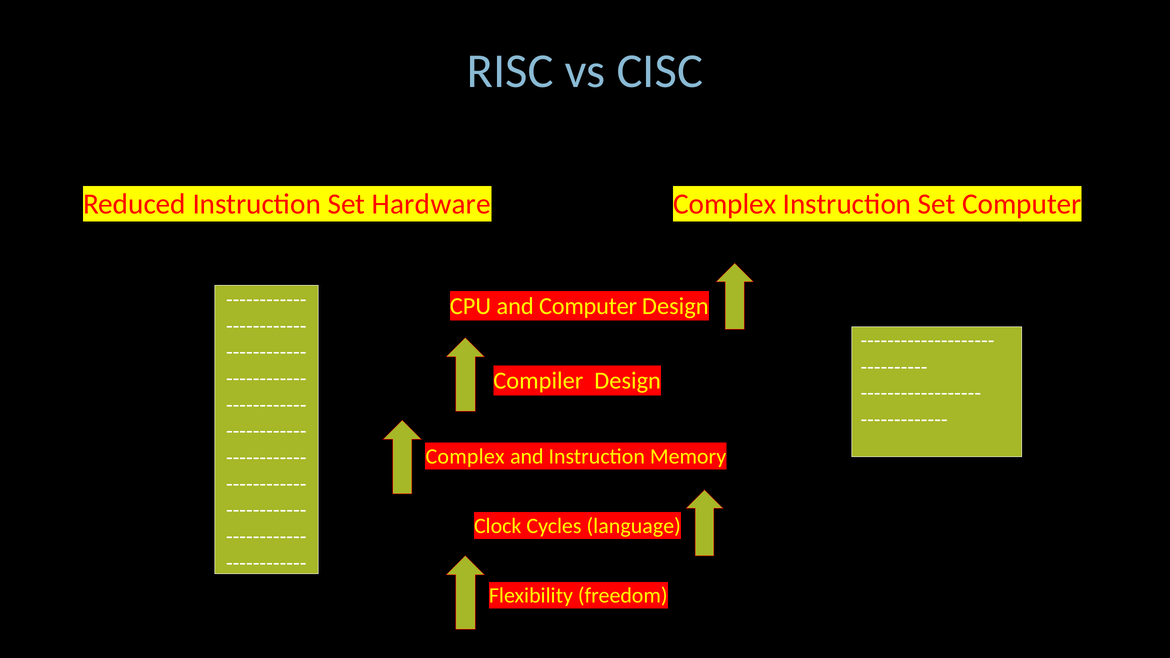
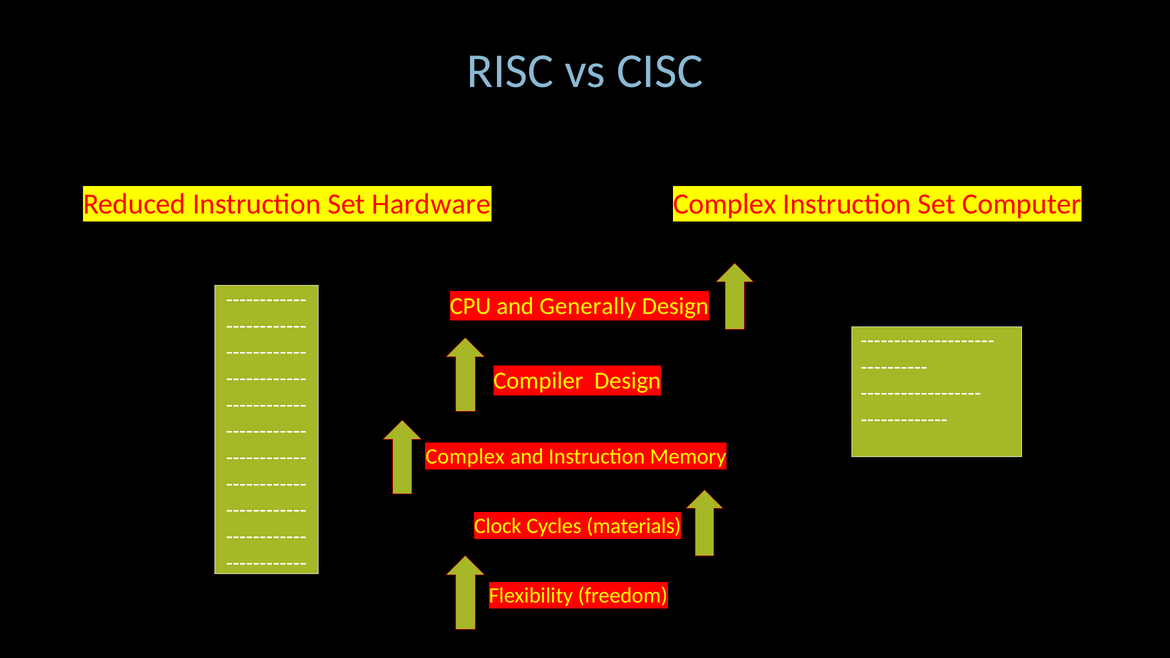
and Computer: Computer -> Generally (588, 306)
language: language -> materials (634, 526)
